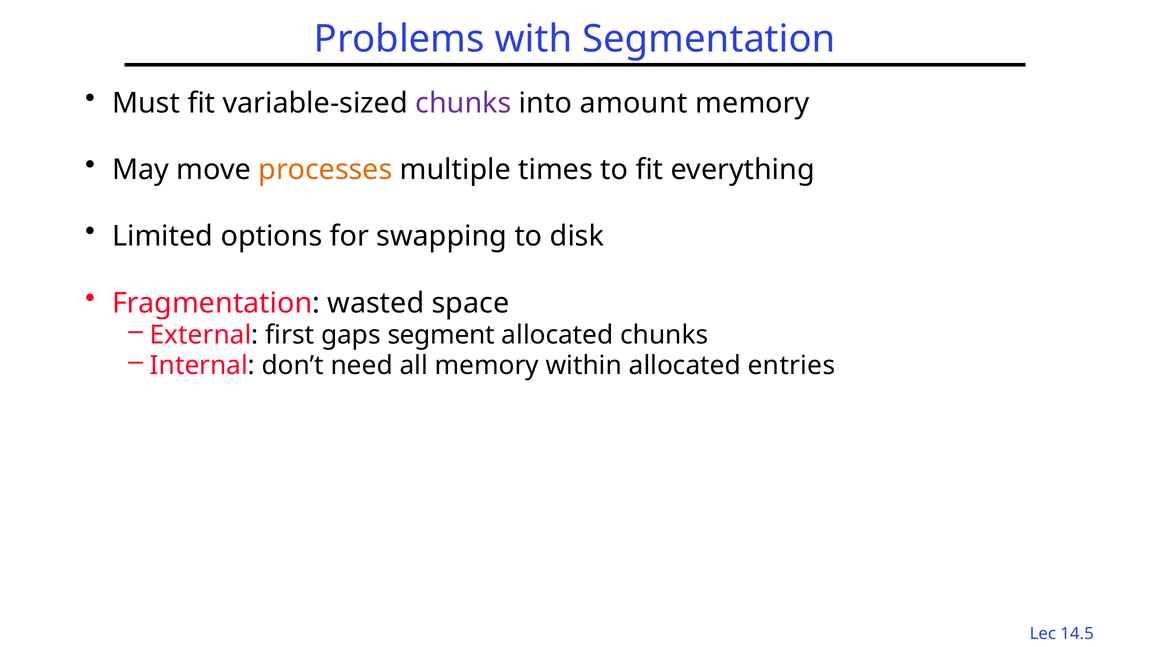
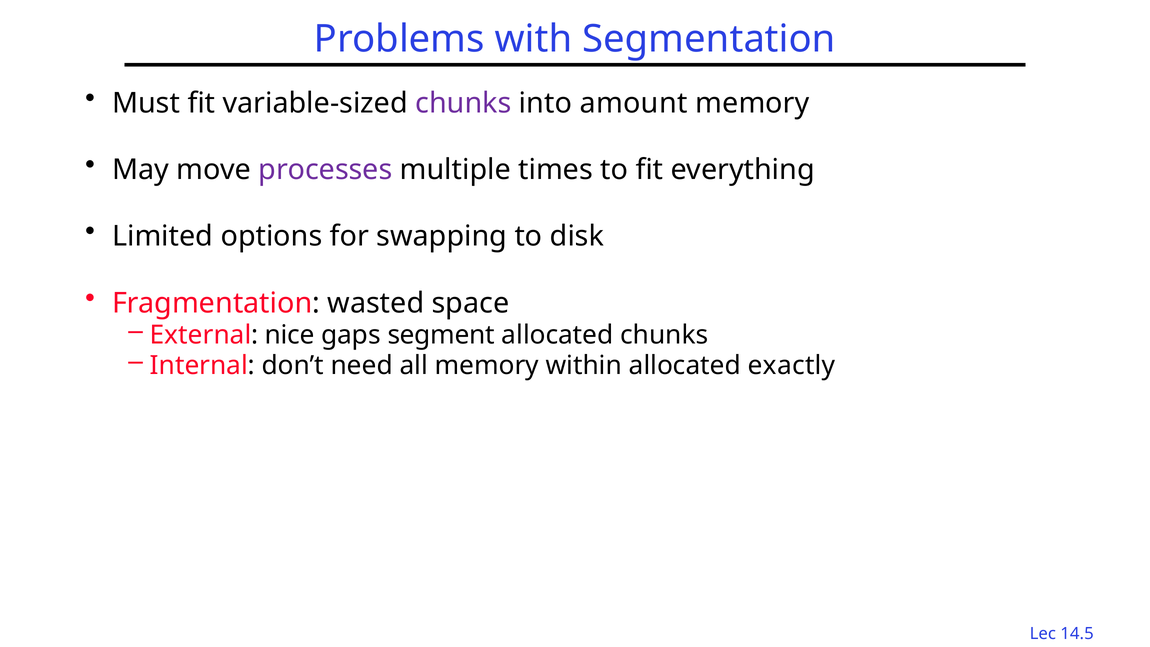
processes colour: orange -> purple (325, 170)
first: first -> nice (290, 335)
entries: entries -> exactly (792, 365)
